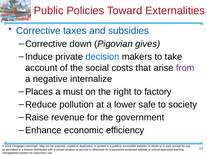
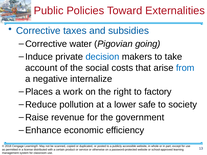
down: down -> water (81, 44)
gives: gives -> going (148, 44)
from colour: purple -> blue (185, 68)
must: must -> work (73, 92)
